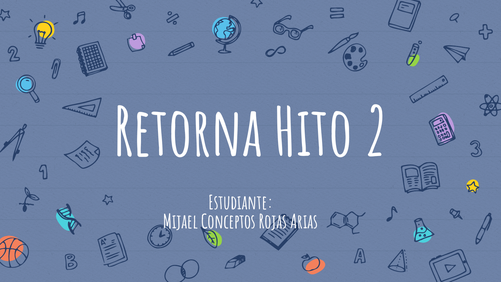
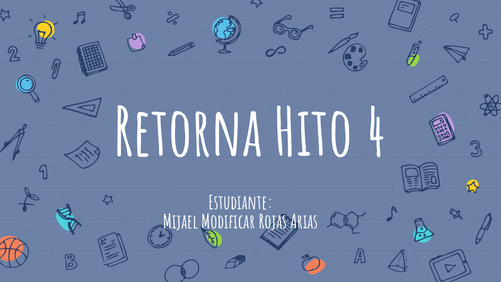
2: 2 -> 4 (376, 134)
Conceptos: Conceptos -> Modificar (228, 222)
